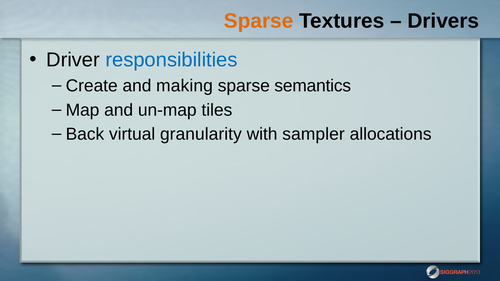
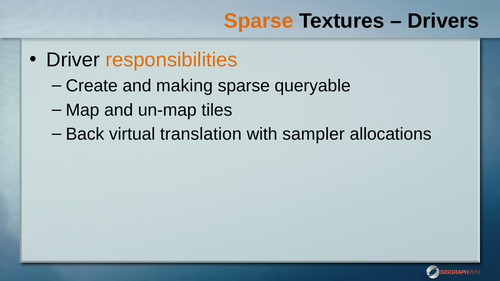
responsibilities colour: blue -> orange (171, 60)
semantics: semantics -> queryable (313, 86)
granularity: granularity -> translation (201, 134)
